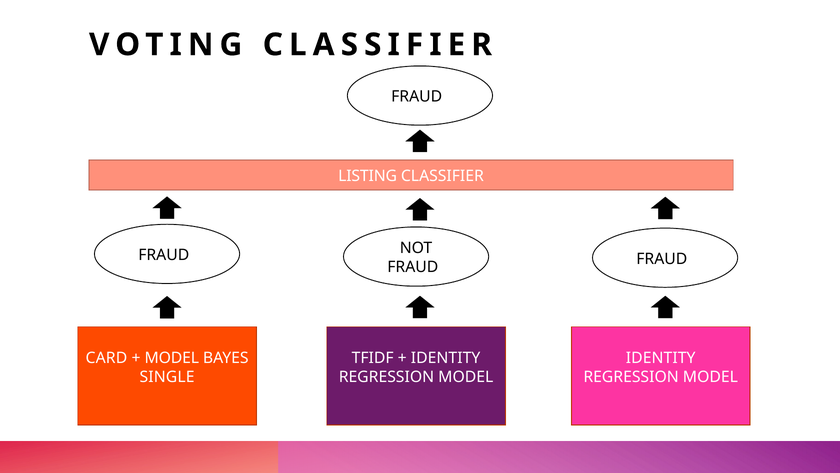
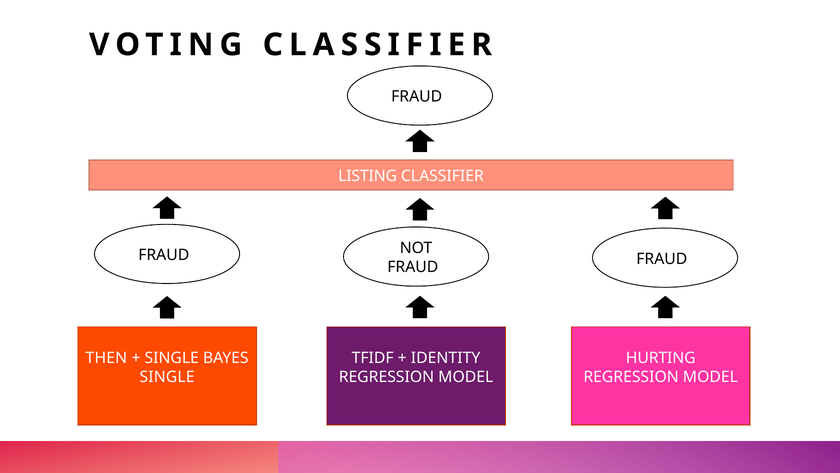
CARD: CARD -> THEN (106, 358)
MODEL: MODEL -> SINGLE (172, 358)
IDENTITY: IDENTITY -> HURTING (661, 358)
